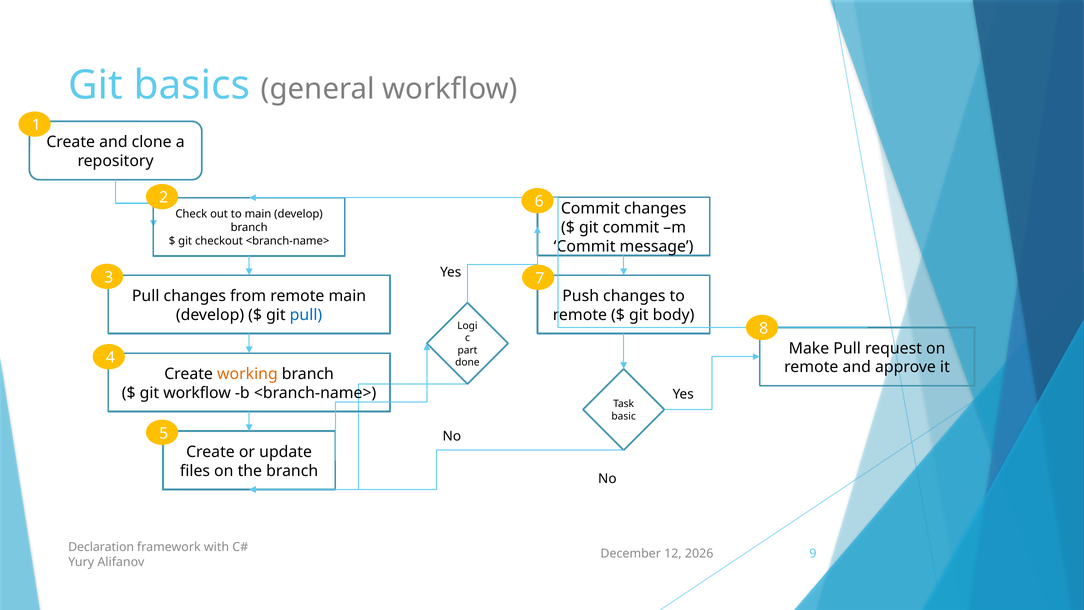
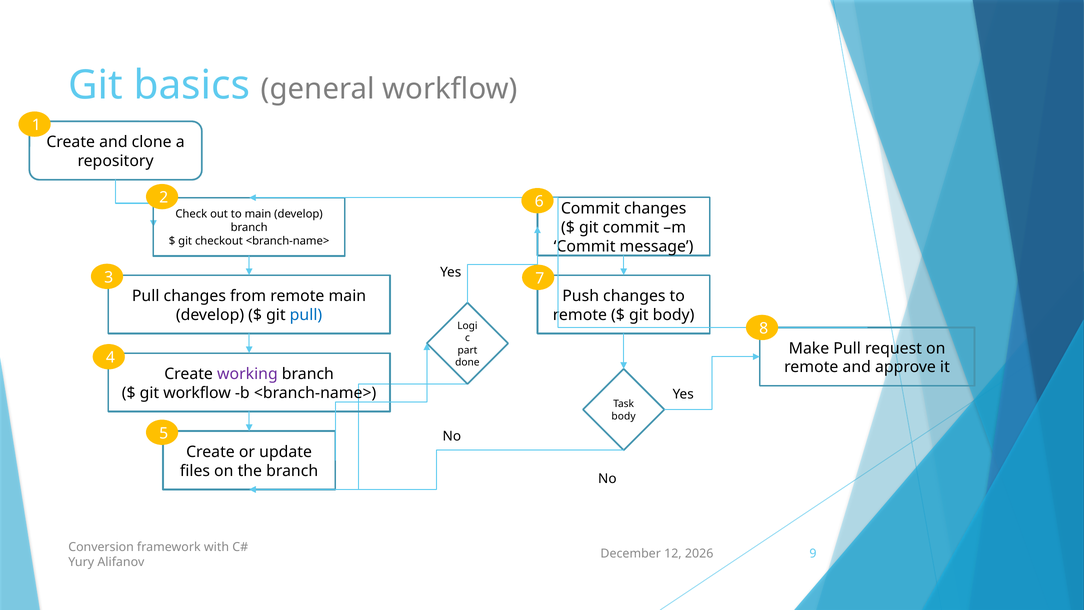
working colour: orange -> purple (247, 374)
basic: basic -> body (624, 416)
Declaration: Declaration -> Conversion (101, 547)
